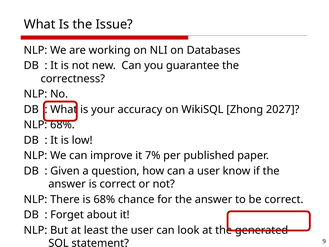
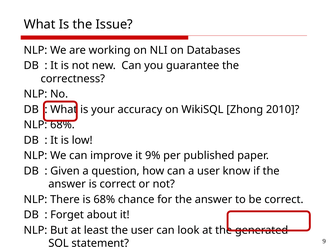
2027: 2027 -> 2010 (283, 109)
7%: 7% -> 9% (153, 155)
